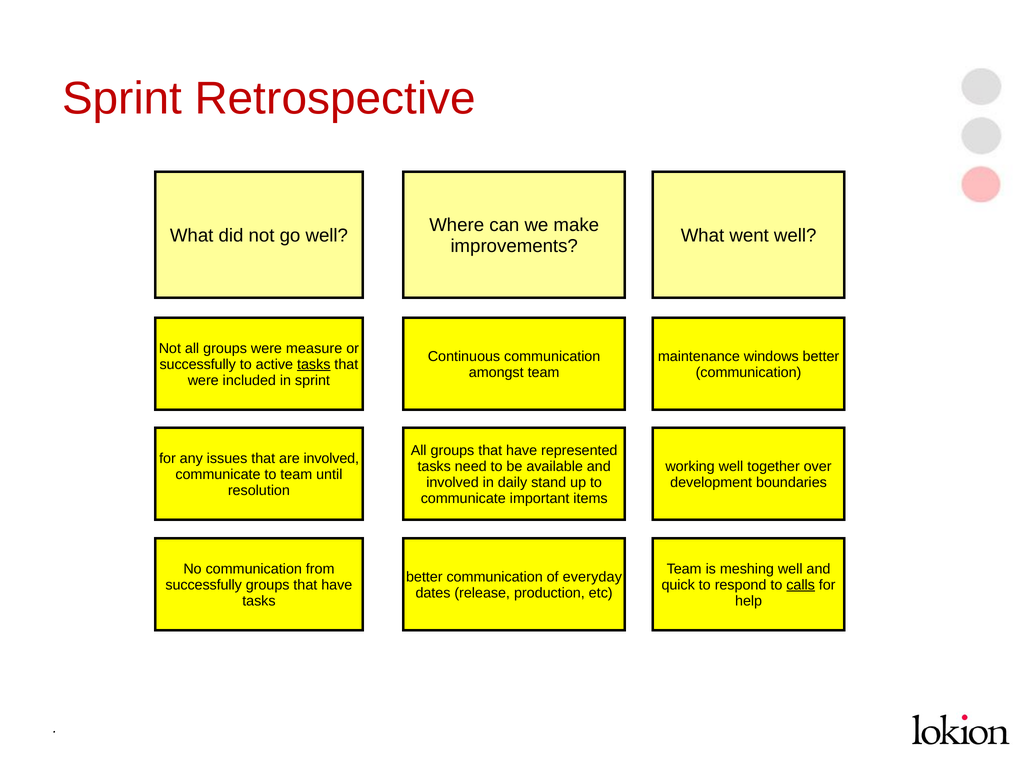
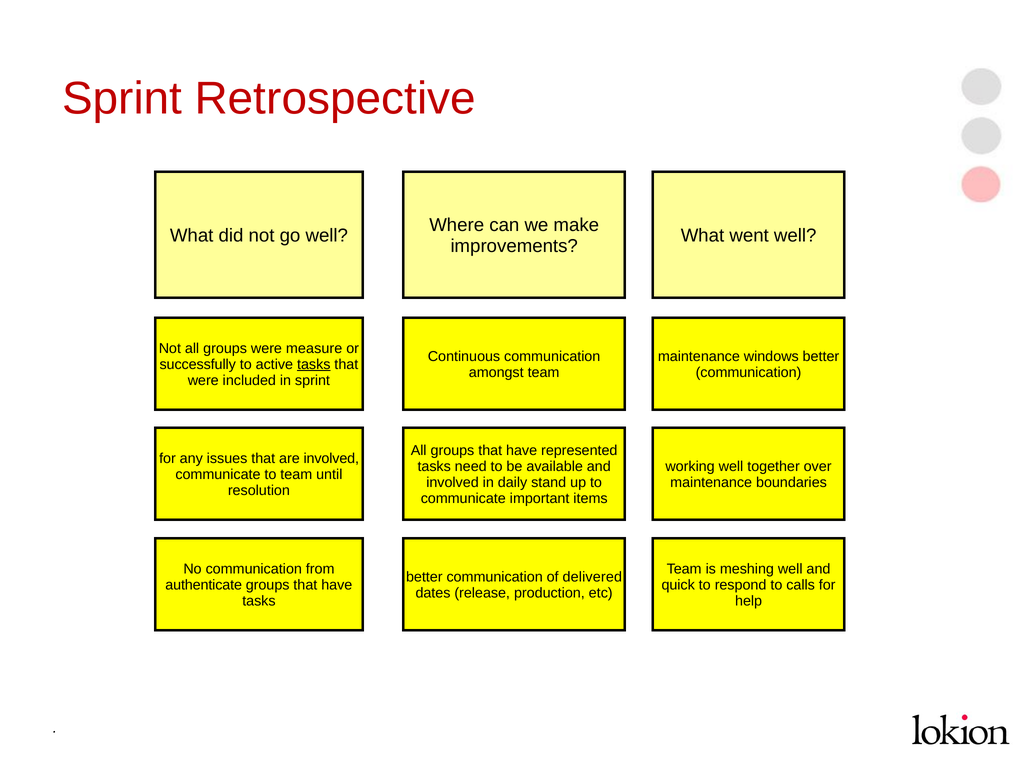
development: development -> maintenance (711, 483)
everyday: everyday -> delivered (592, 577)
successfully: successfully -> authenticate (204, 585)
calls underline: present -> none (801, 585)
